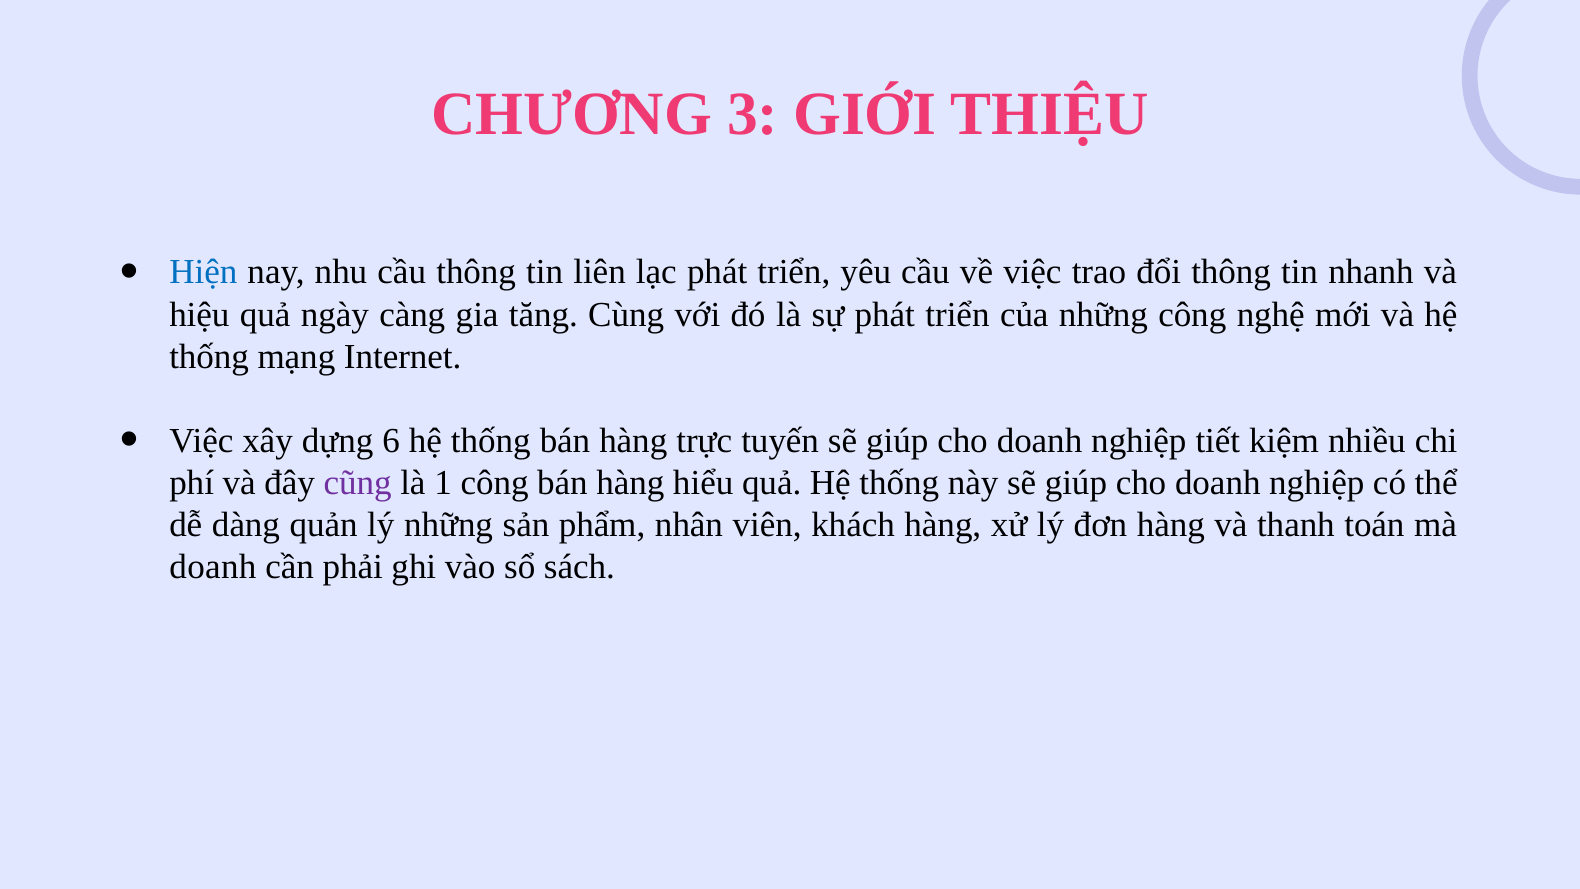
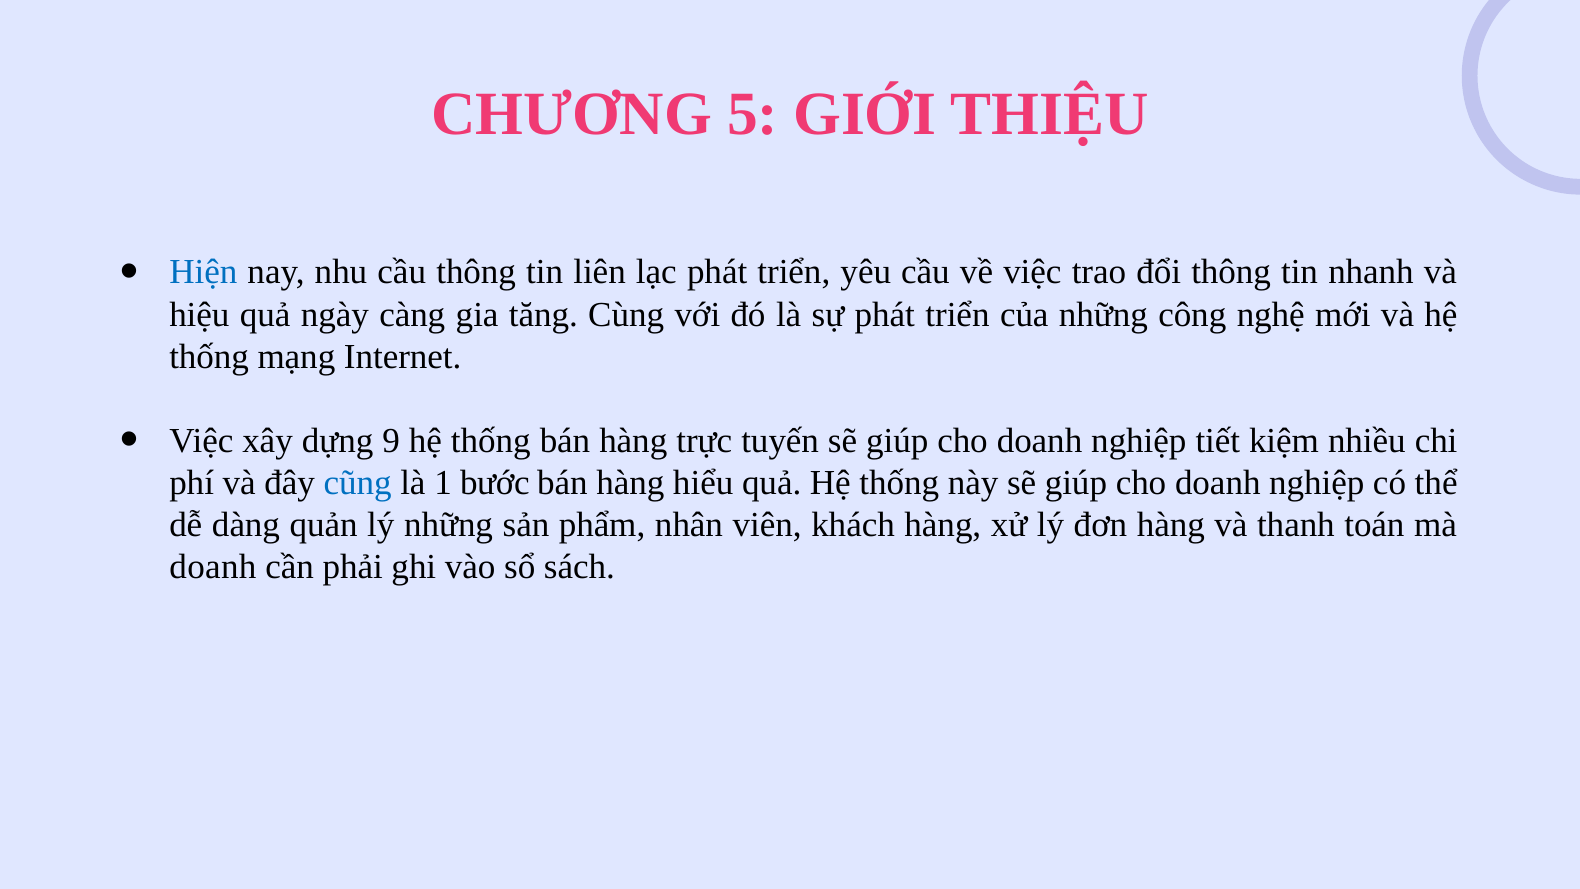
3: 3 -> 5 (753, 114)
6: 6 -> 9 (391, 441)
cũng colour: purple -> blue (358, 483)
1 công: công -> bước (495, 483)
